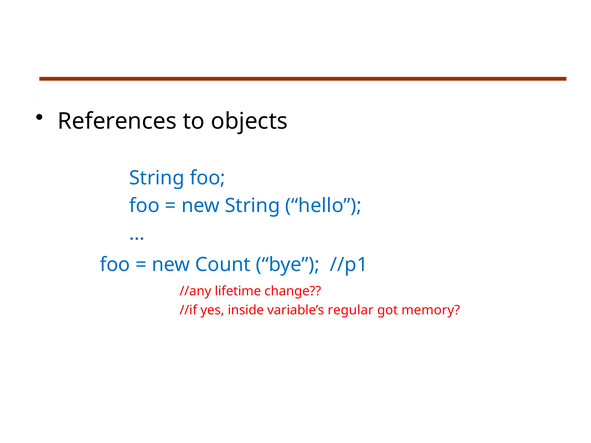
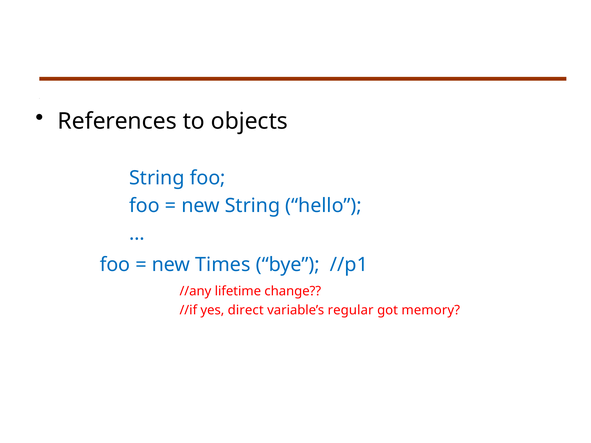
Count: Count -> Times (223, 265)
inside: inside -> direct (246, 310)
